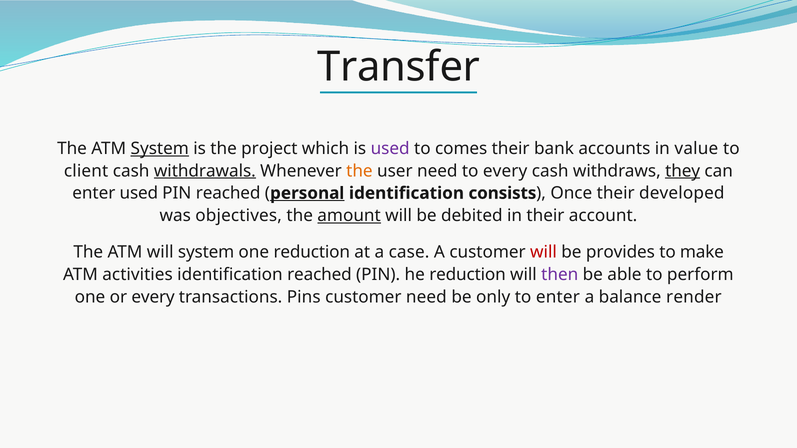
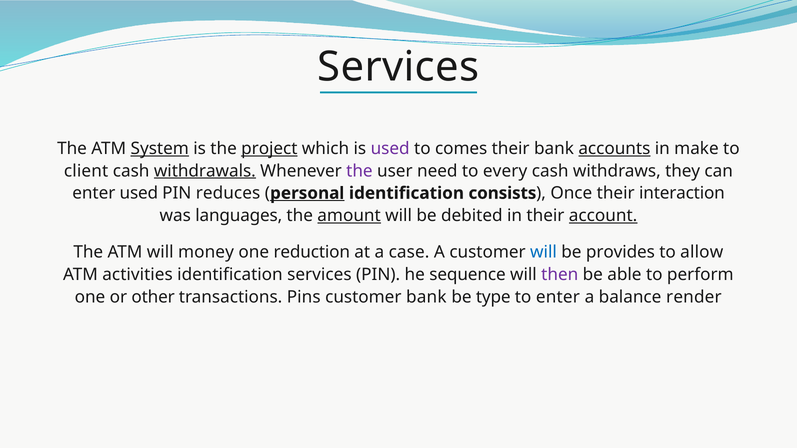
Transfer: Transfer -> Services (398, 67)
project underline: none -> present (269, 149)
accounts underline: none -> present (614, 149)
value: value -> make (696, 149)
the colour: orange -> purple (359, 171)
they underline: present -> none (683, 171)
PIN reached: reached -> reduces (228, 193)
developed: developed -> interaction (682, 193)
objectives: objectives -> languages (239, 216)
account underline: none -> present (603, 216)
will system: system -> money (206, 252)
will colour: red -> blue (543, 252)
make: make -> allow (702, 252)
identification reached: reached -> services (319, 275)
he reduction: reduction -> sequence (467, 275)
or every: every -> other (153, 297)
customer need: need -> bank (426, 297)
only: only -> type (493, 297)
